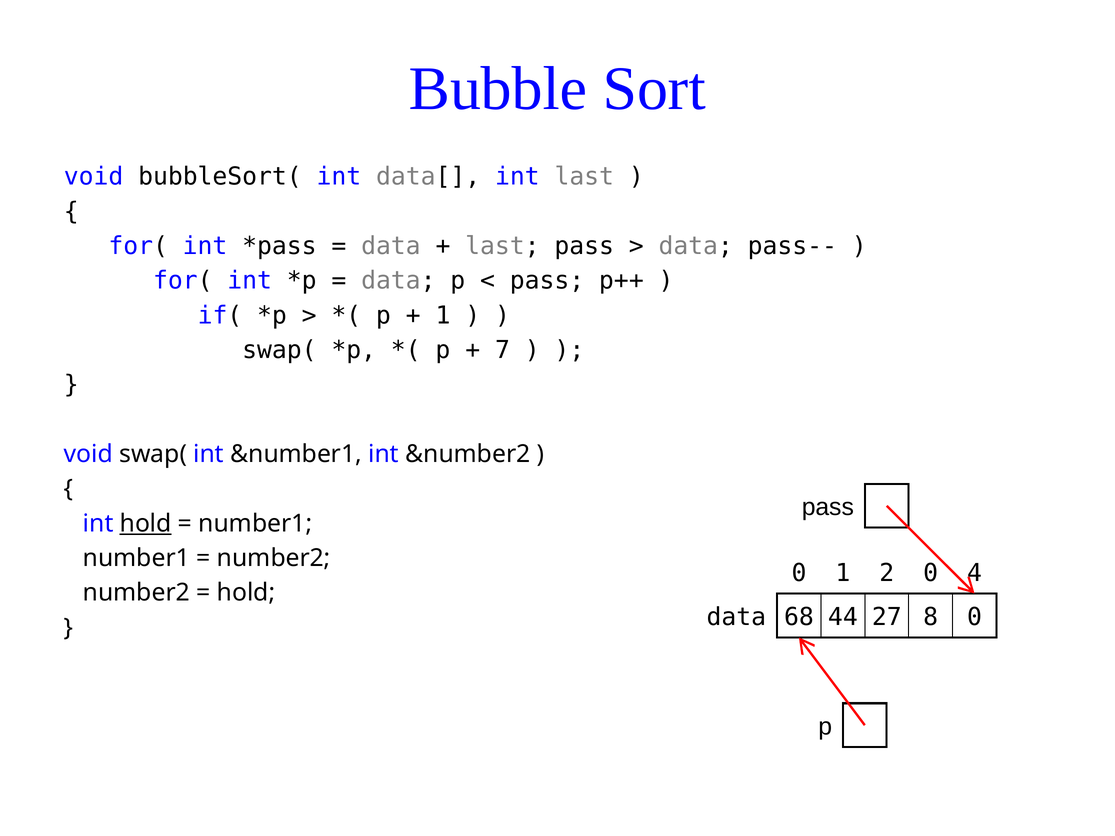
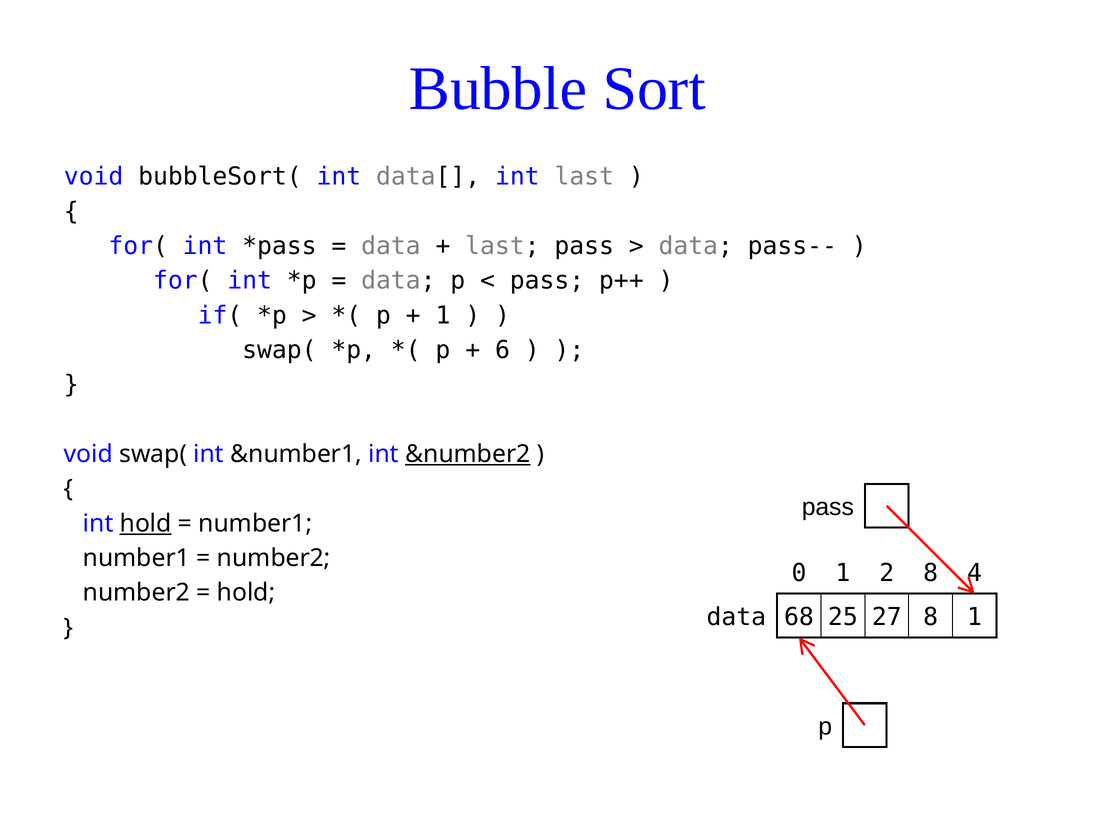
7: 7 -> 6 (503, 350)
&number2 underline: none -> present (468, 454)
2 0: 0 -> 8 (931, 573)
44: 44 -> 25 (843, 617)
8 0: 0 -> 1 (975, 617)
